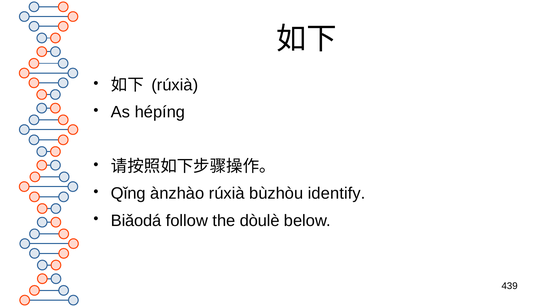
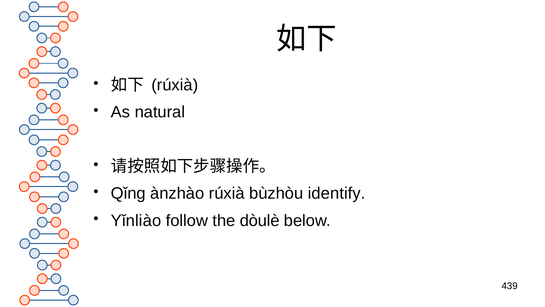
hépíng: hépíng -> natural (160, 112)
Biǎodá: Biǎodá -> Yǐnliào (136, 220)
